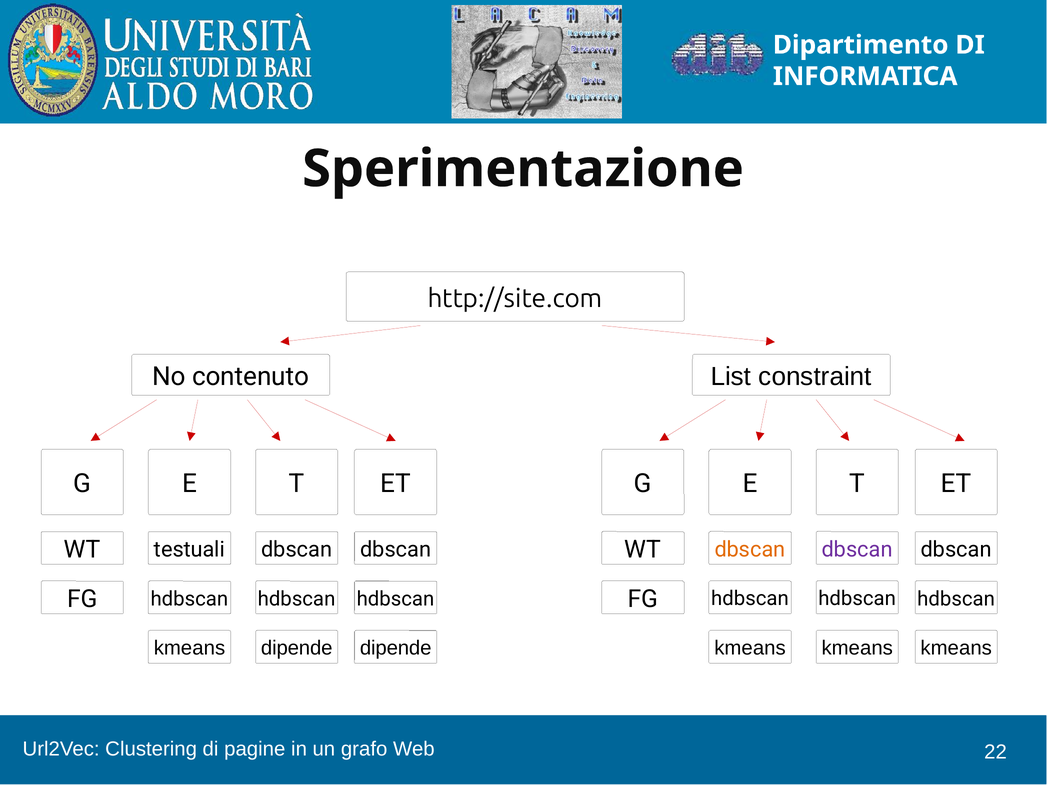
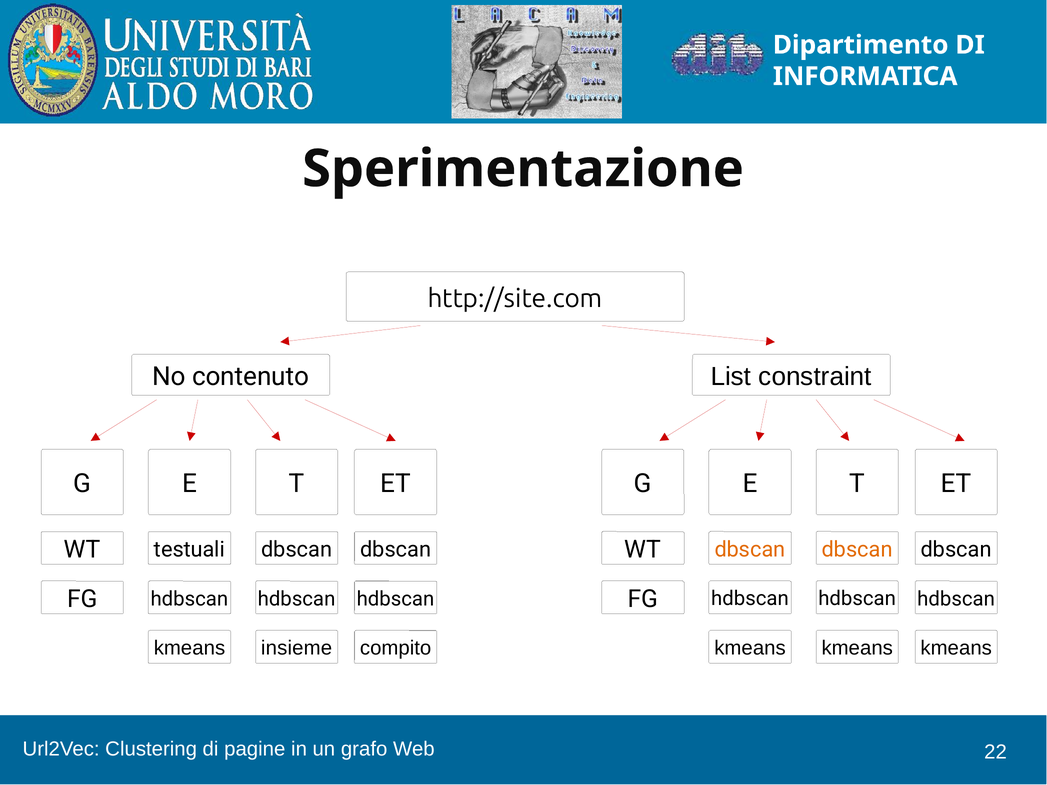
dbscan colour: purple -> orange (857, 550)
dipende: dipende -> insieme (297, 648)
dipende: dipende -> compito (396, 648)
